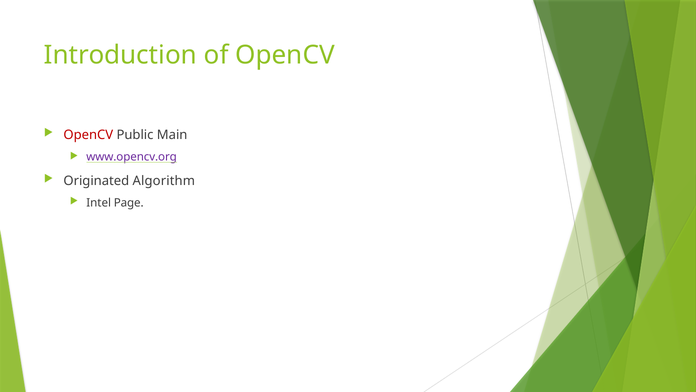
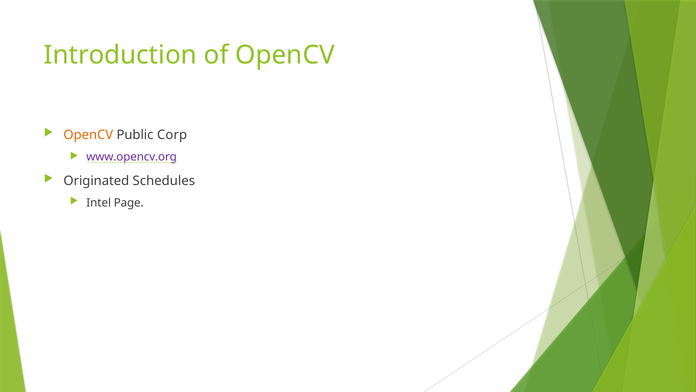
OpenCV colour: red -> orange (88, 135)
Main: Main -> Corp (172, 135)
Algorithm: Algorithm -> Schedules (164, 181)
